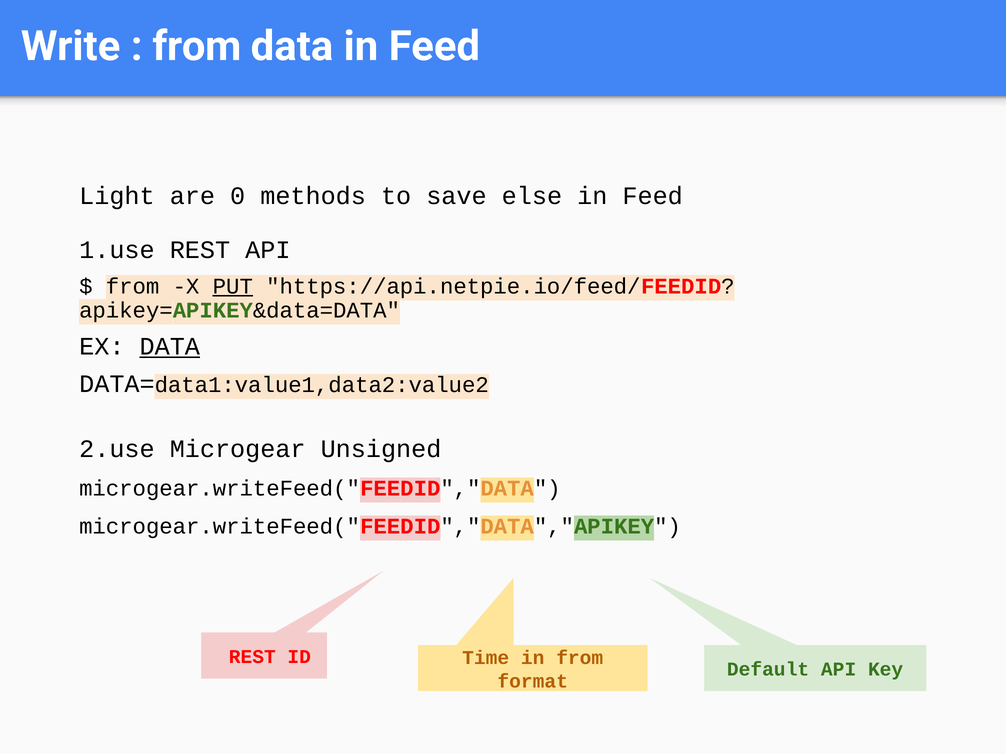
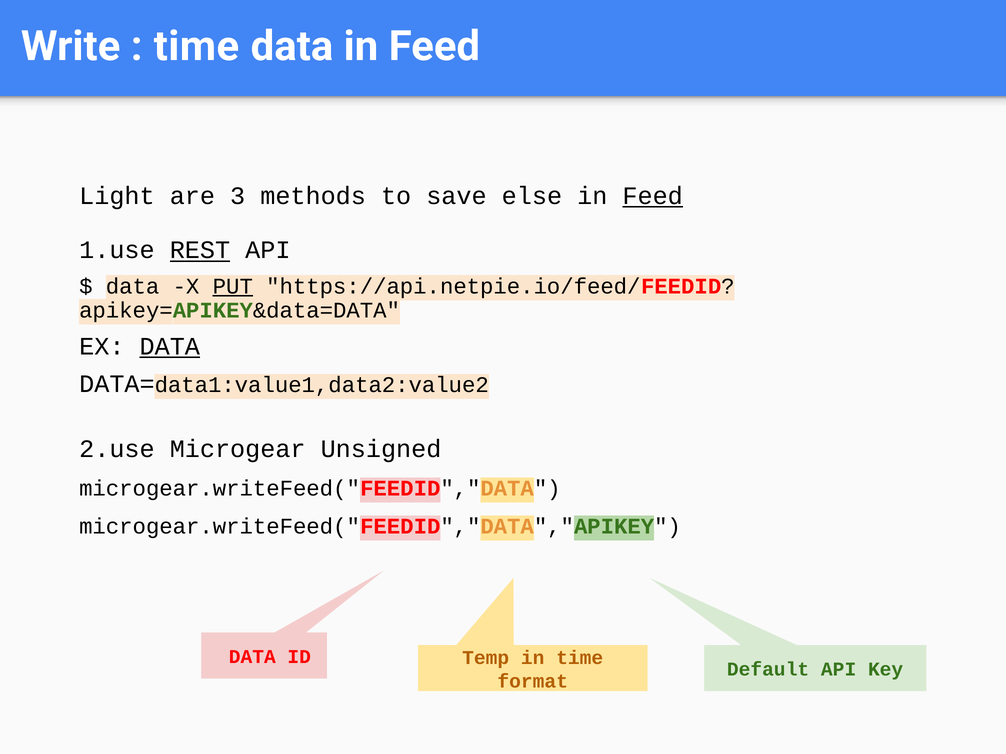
from: from -> time (196, 46)
0: 0 -> 3 (238, 196)
Feed underline: none -> present (653, 196)
REST underline: none -> present (200, 250)
from: from -> data (133, 287)
REST: REST -> DATA (252, 657)
Time: Time -> Temp (486, 658)
in from: from -> time (580, 658)
